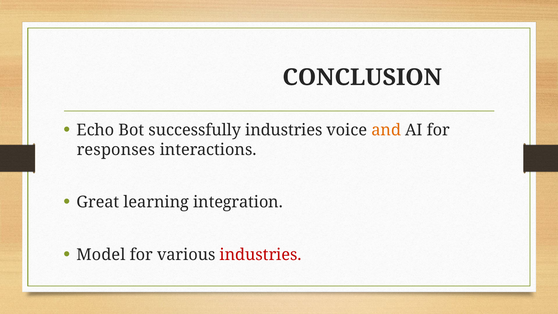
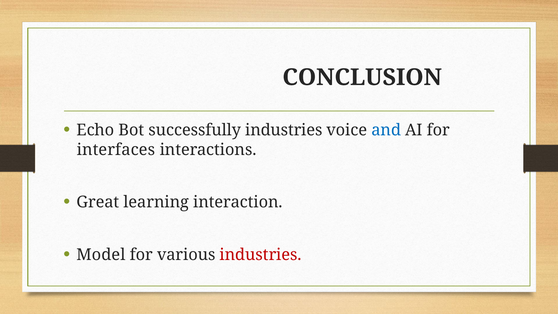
and colour: orange -> blue (386, 130)
responses: responses -> interfaces (116, 150)
integration: integration -> interaction (238, 202)
